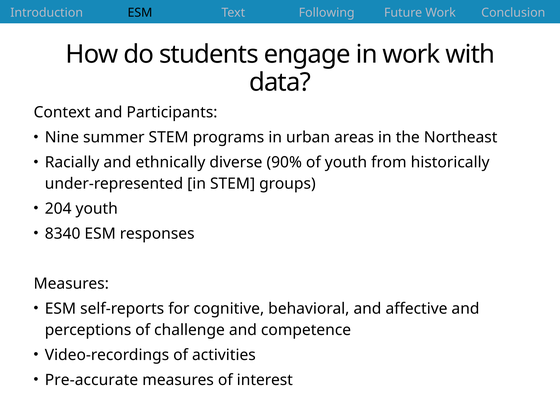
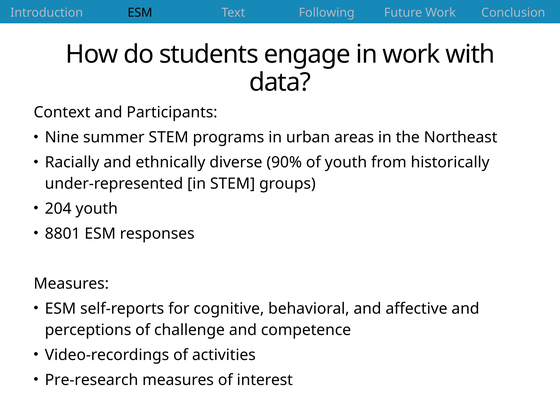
8340: 8340 -> 8801 (63, 234)
Pre-accurate: Pre-accurate -> Pre-research (92, 380)
